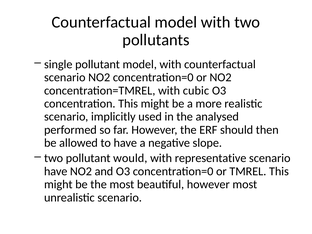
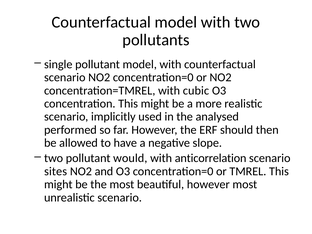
representative: representative -> anticorrelation (211, 158)
have: have -> sites (56, 171)
